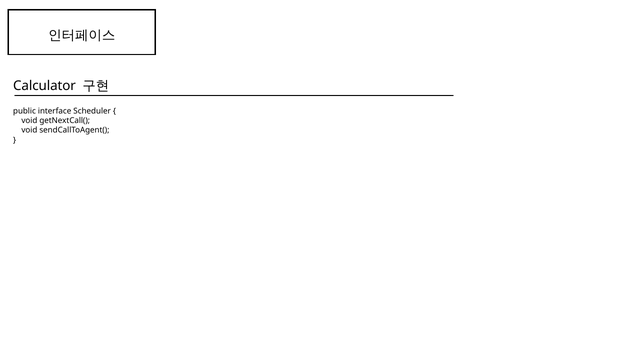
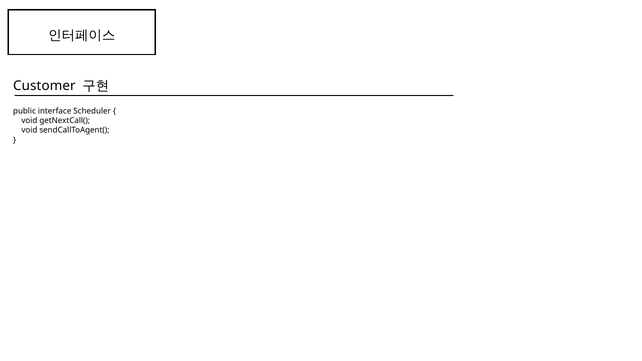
Calculator: Calculator -> Customer (44, 86)
